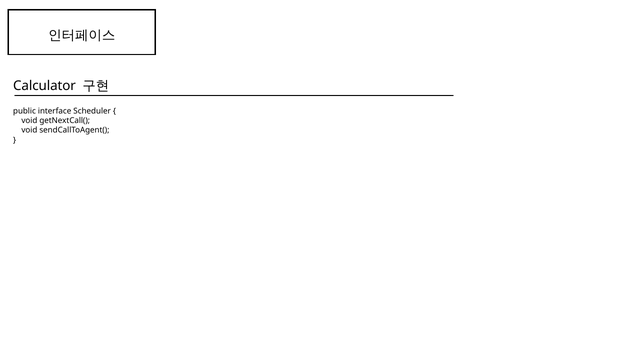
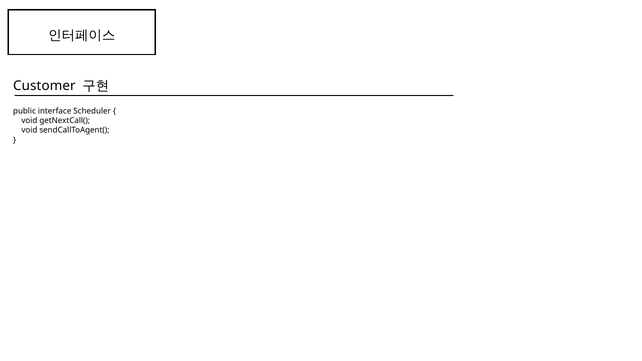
Calculator: Calculator -> Customer (44, 86)
